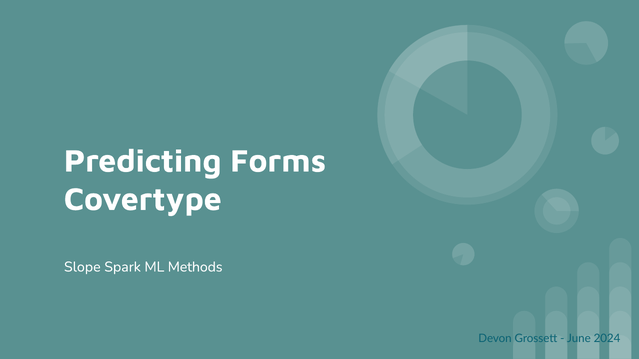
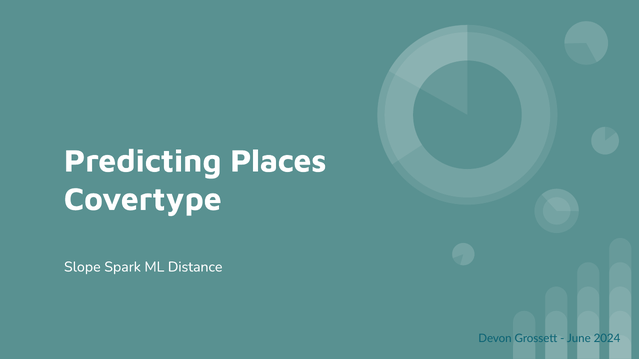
Forms: Forms -> Places (278, 161)
Methods: Methods -> Distance (195, 267)
